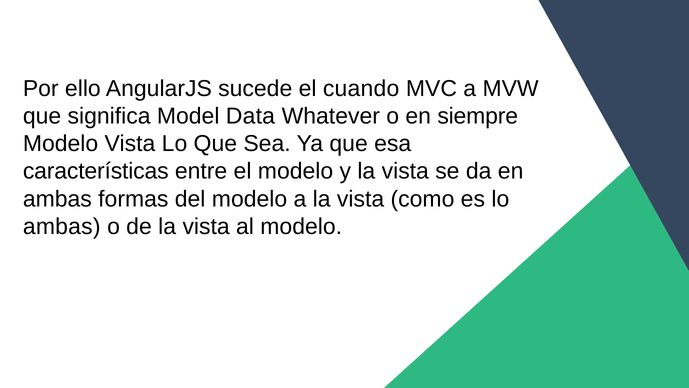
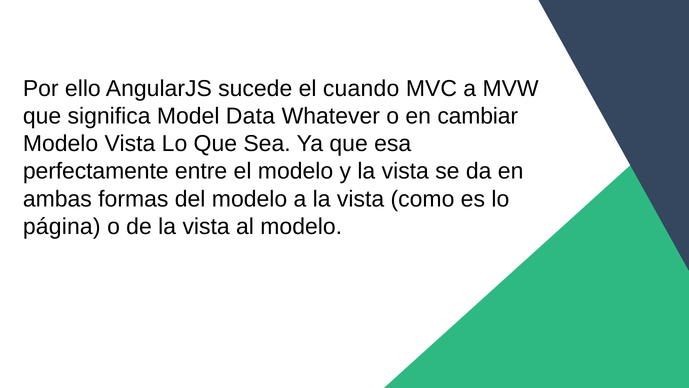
siempre: siempre -> cambiar (478, 116)
características: características -> perfectamente (96, 171)
ambas: ambas -> página (62, 226)
